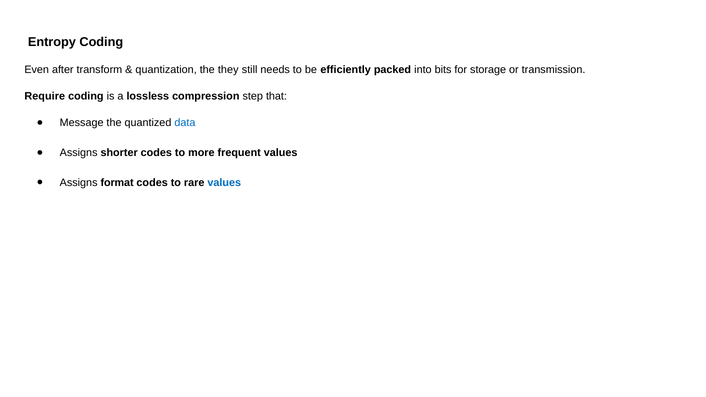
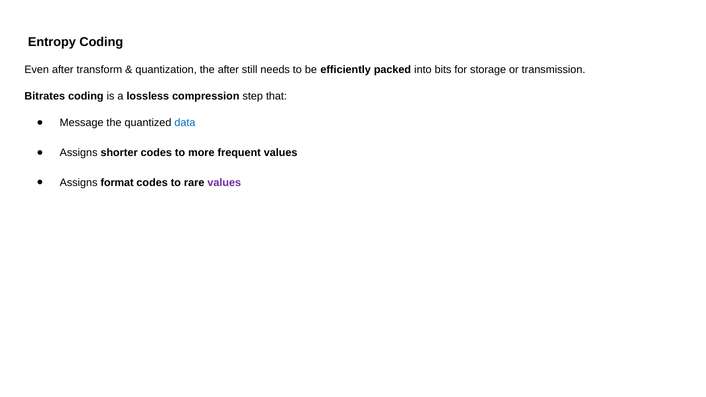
the they: they -> after (228, 70)
Require: Require -> Bitrates (45, 96)
values colour: blue -> purple (224, 183)
